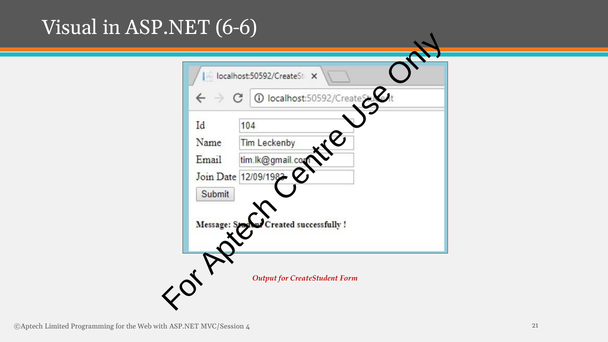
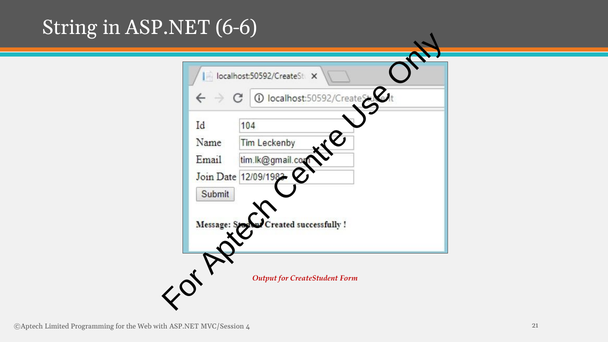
Visual: Visual -> String (70, 28)
